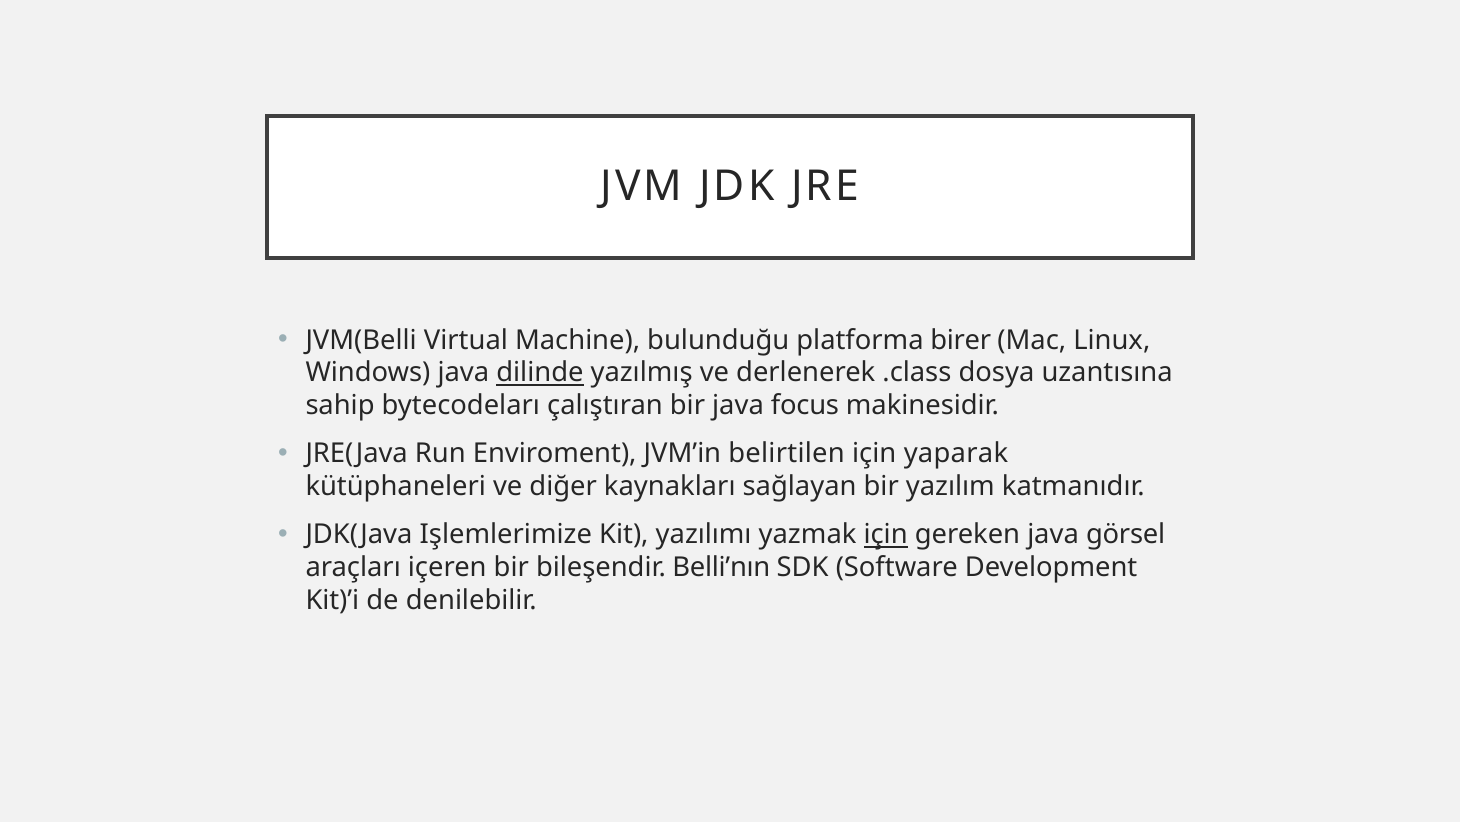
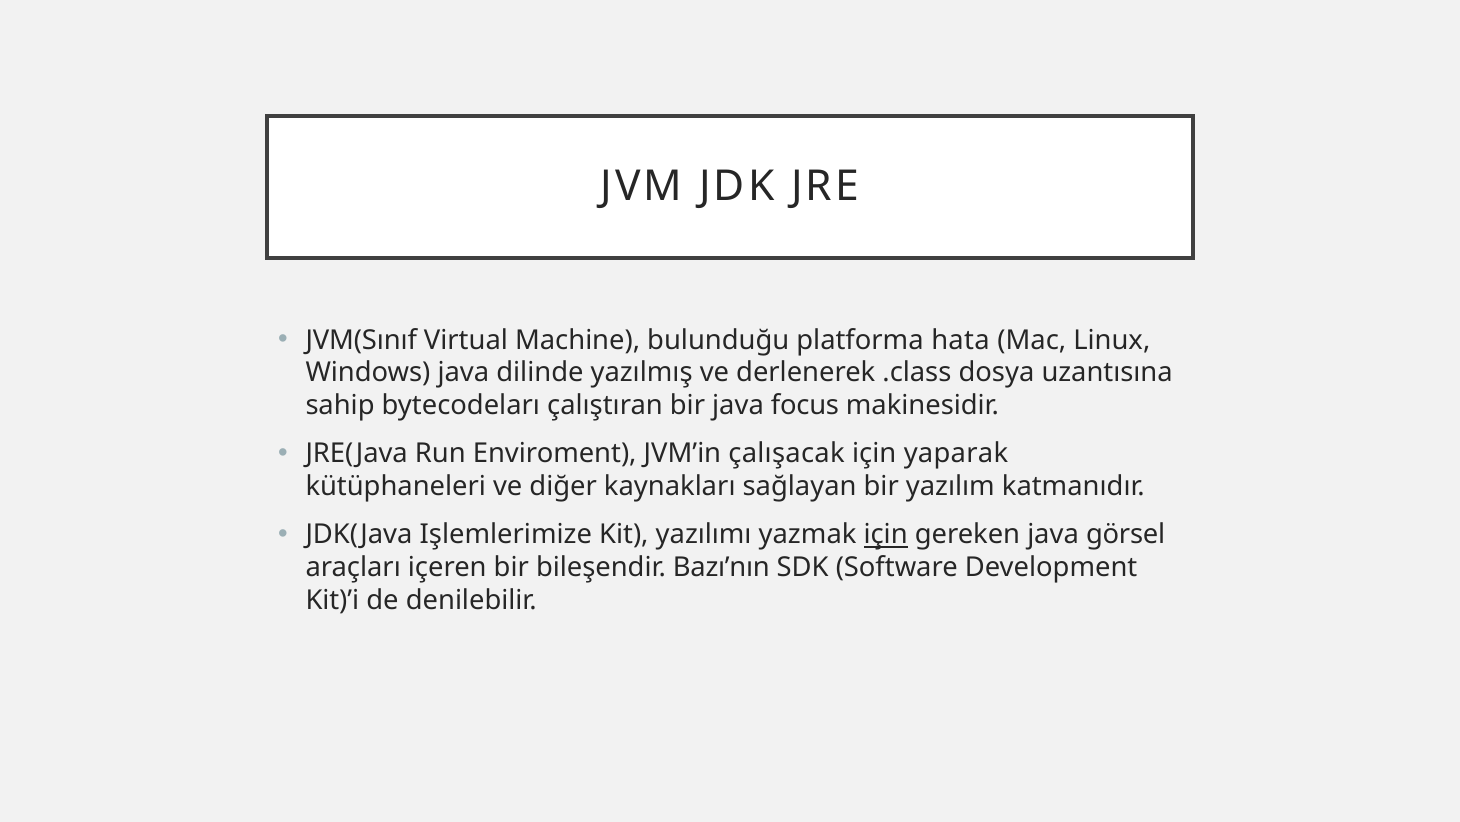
JVM(Belli: JVM(Belli -> JVM(Sınıf (361, 340)
birer: birer -> hata (960, 340)
dilinde underline: present -> none (540, 373)
belirtilen: belirtilen -> çalışacak (787, 453)
Belli’nın: Belli’nın -> Bazı’nın (721, 567)
